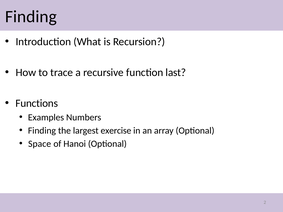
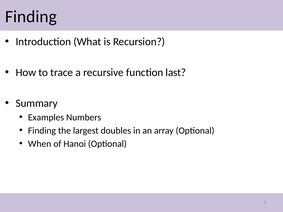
Functions: Functions -> Summary (37, 103)
exercise: exercise -> doubles (116, 131)
Space: Space -> When (40, 144)
